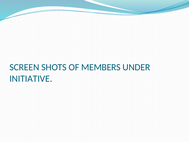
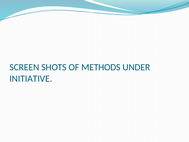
MEMBERS: MEMBERS -> METHODS (101, 67)
